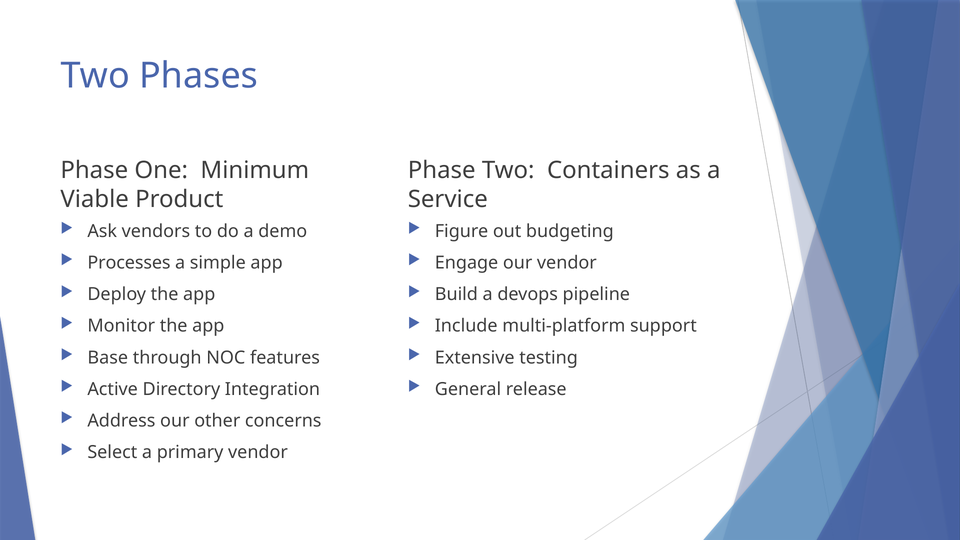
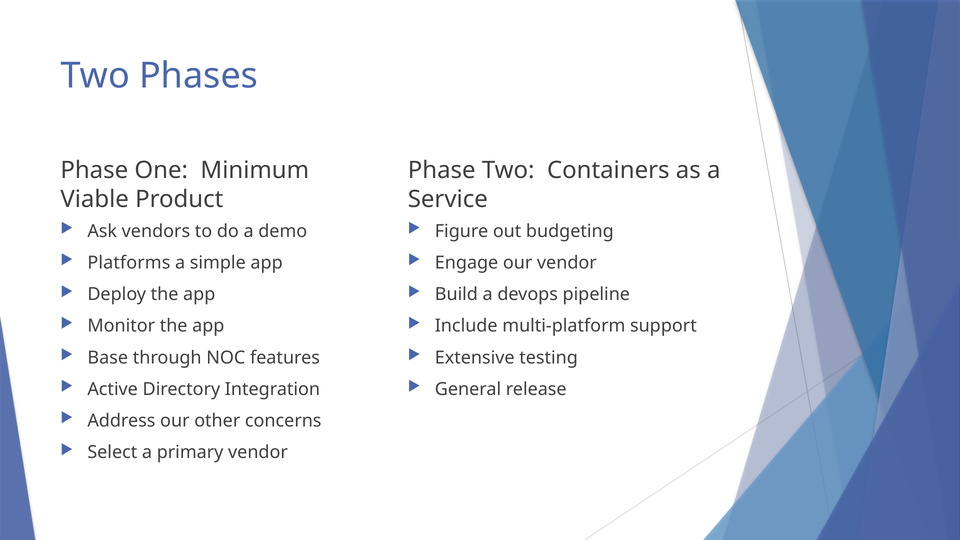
Processes: Processes -> Platforms (129, 263)
